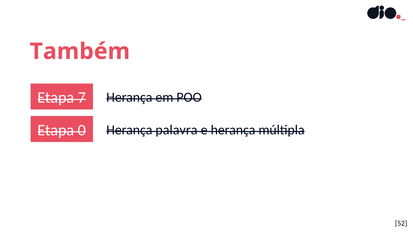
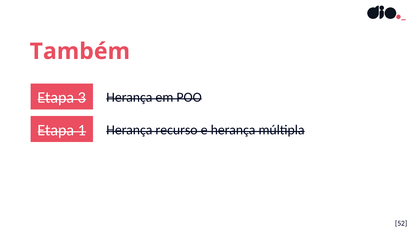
7: 7 -> 3 (82, 98)
0: 0 -> 1 (82, 130)
palavra: palavra -> recurso (177, 130)
